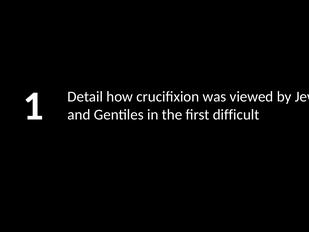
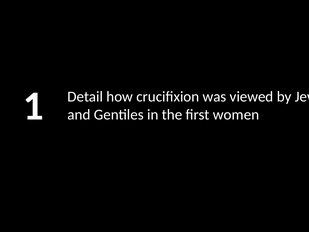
difficult: difficult -> women (236, 115)
